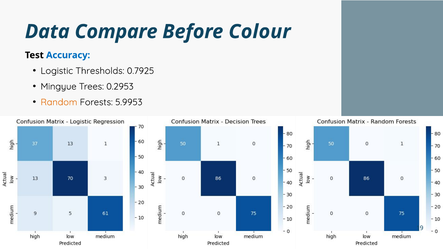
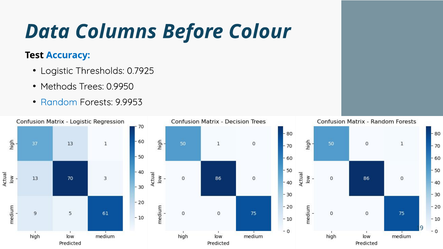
Compare: Compare -> Columns (116, 32)
Mingyue: Mingyue -> Methods (59, 87)
0.2953: 0.2953 -> 0.9950 (120, 87)
Random colour: orange -> blue (59, 102)
5.9953: 5.9953 -> 9.9953 (129, 102)
